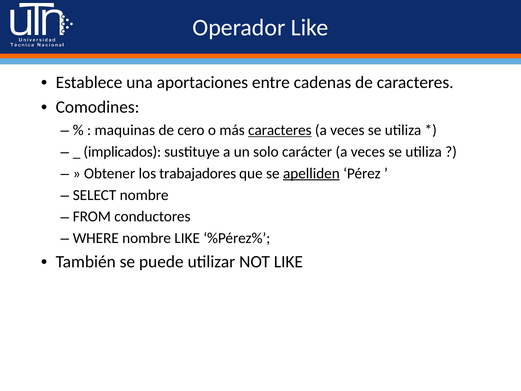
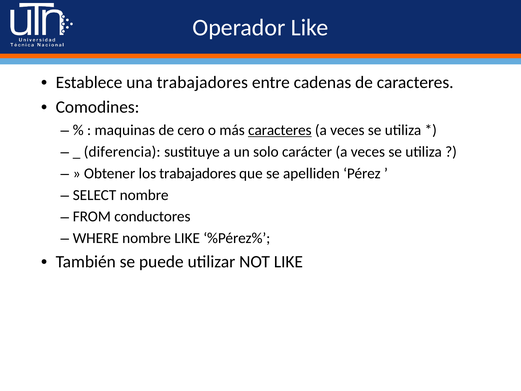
una aportaciones: aportaciones -> trabajadores (202, 82)
implicados: implicados -> diferencia (122, 152)
apelliden underline: present -> none (311, 173)
